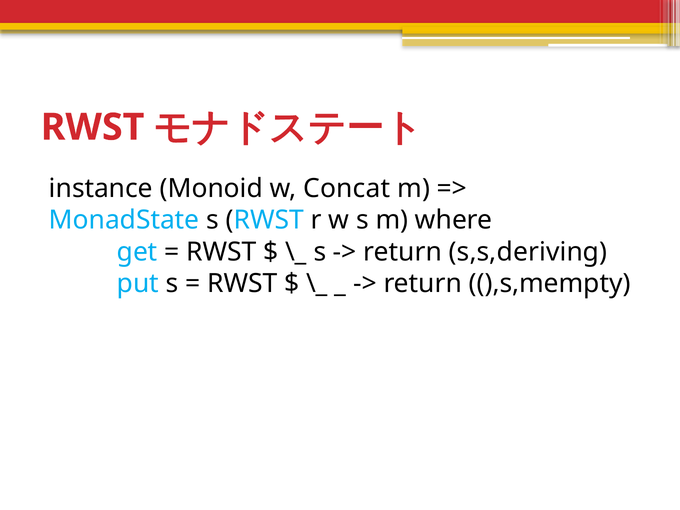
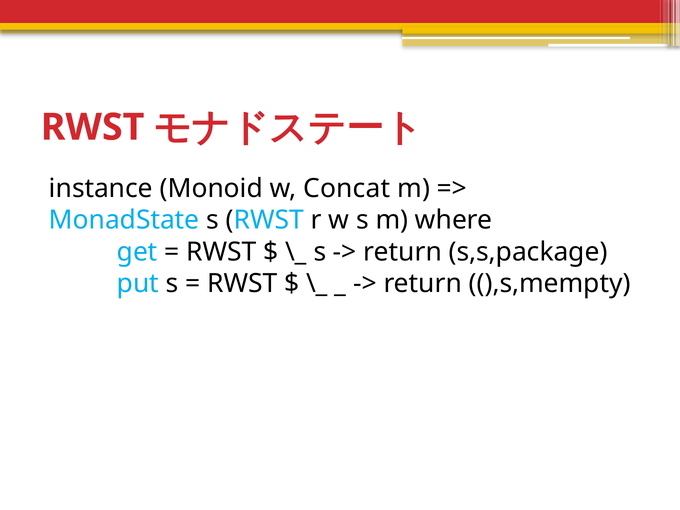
s,s,deriving: s,s,deriving -> s,s,package (528, 252)
